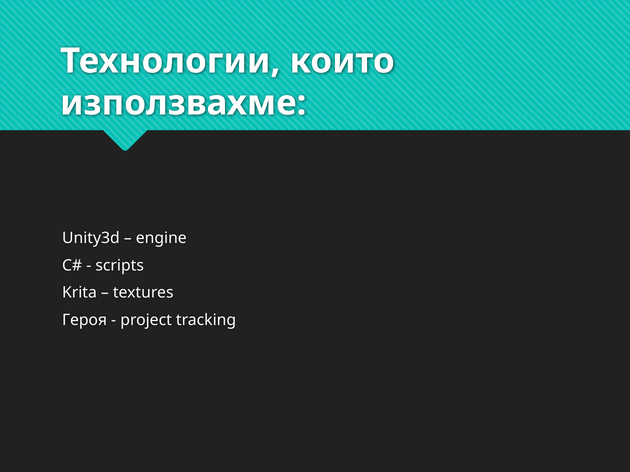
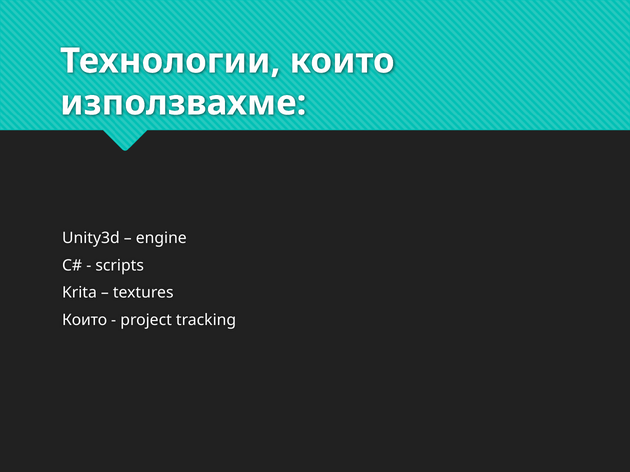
Героя: Героя -> Които (85, 320)
